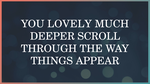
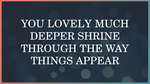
SCROLL: SCROLL -> SHRINE (99, 36)
